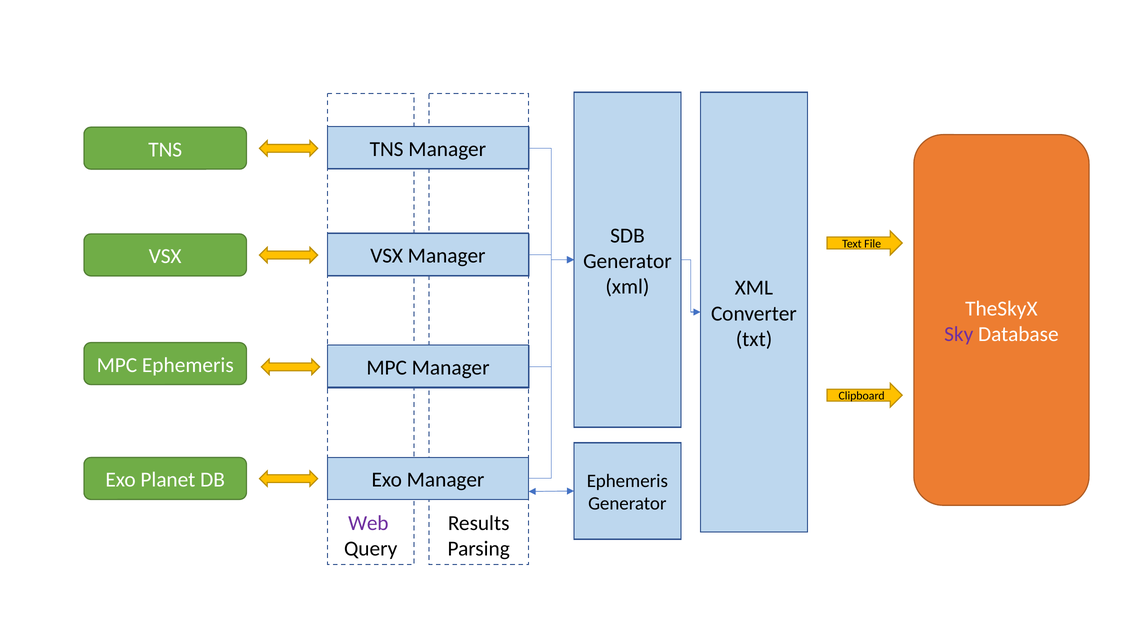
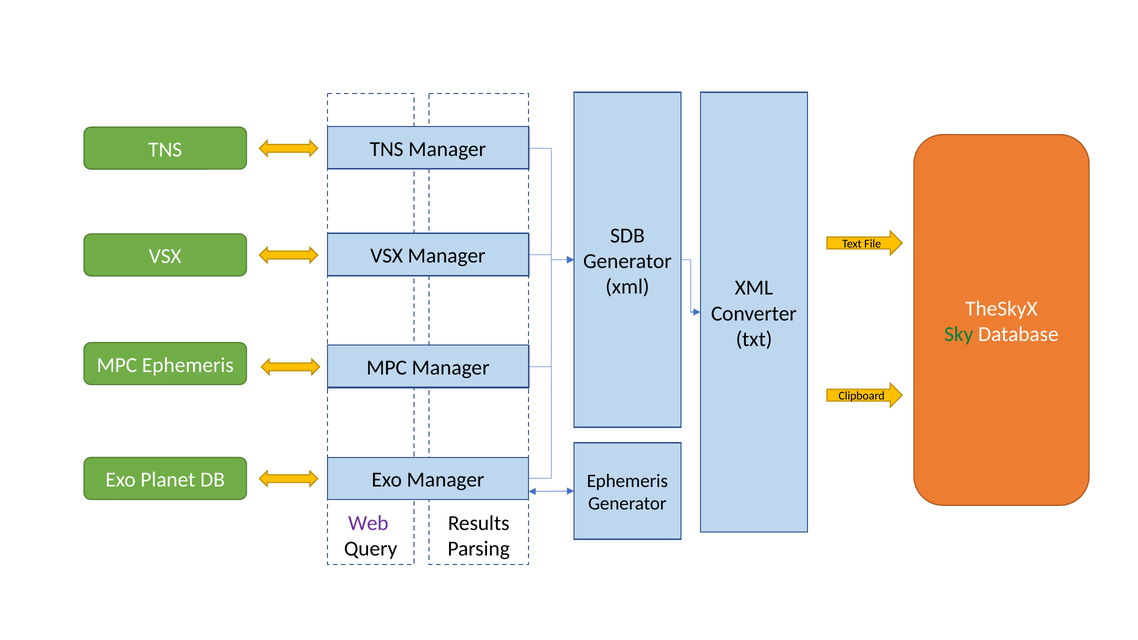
Sky colour: purple -> green (959, 334)
